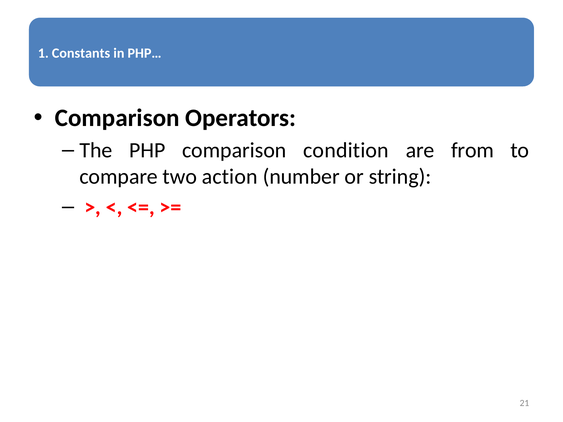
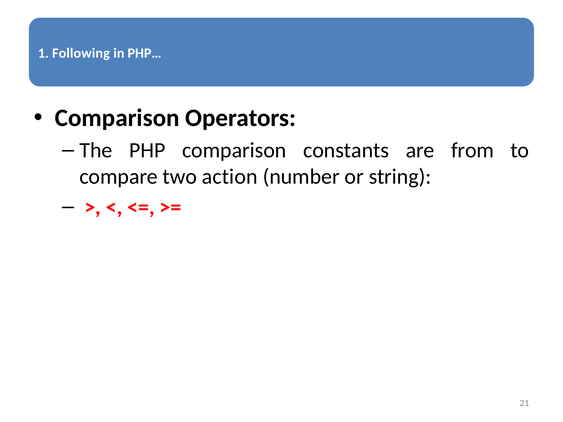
Constants: Constants -> Following (81, 53)
condition: condition -> constants (346, 150)
